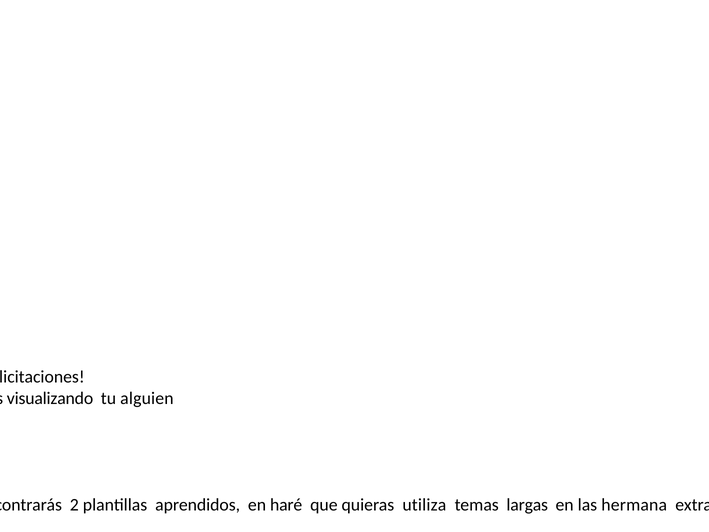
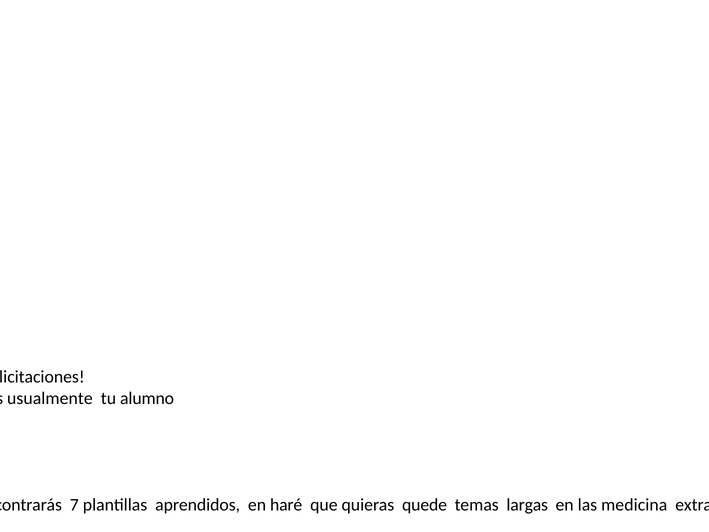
visualizando: visualizando -> usualmente (50, 398)
alguien: alguien -> alumno (147, 398)
2: 2 -> 7 (74, 505)
utiliza: utiliza -> quede (425, 505)
hermana: hermana -> medicina (634, 505)
